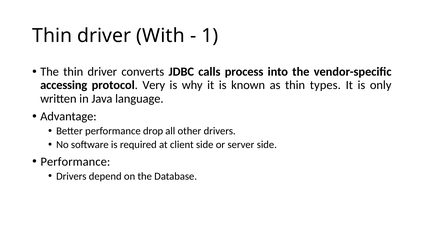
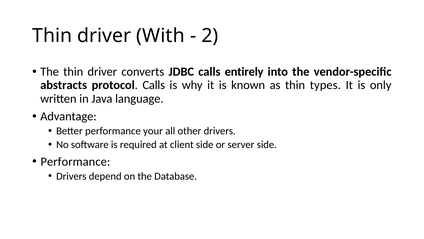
1: 1 -> 2 (210, 36)
process: process -> entirely (244, 72)
accessing: accessing -> abstracts (64, 85)
protocol Very: Very -> Calls (154, 85)
drop: drop -> your (153, 131)
